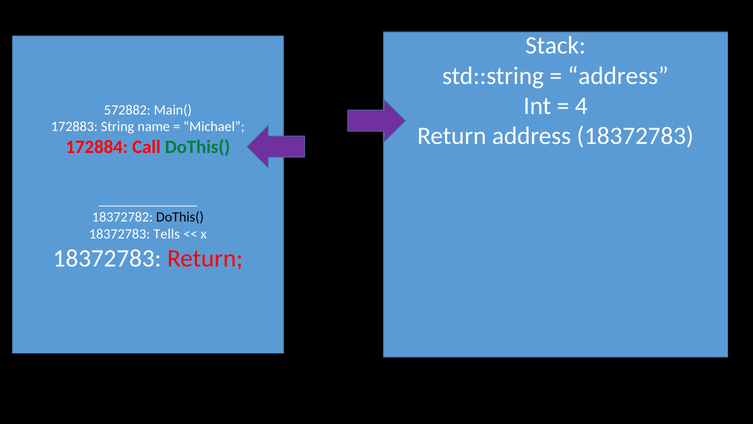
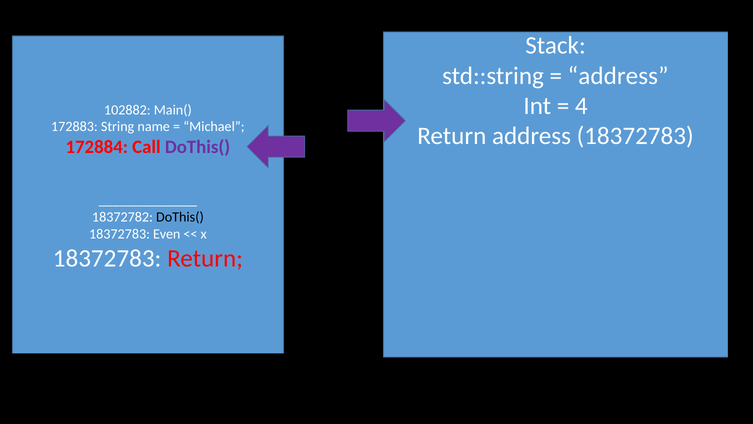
572882: 572882 -> 102882 (127, 110)
DoThis( colour: green -> purple (198, 147)
Tells: Tells -> Even (167, 234)
